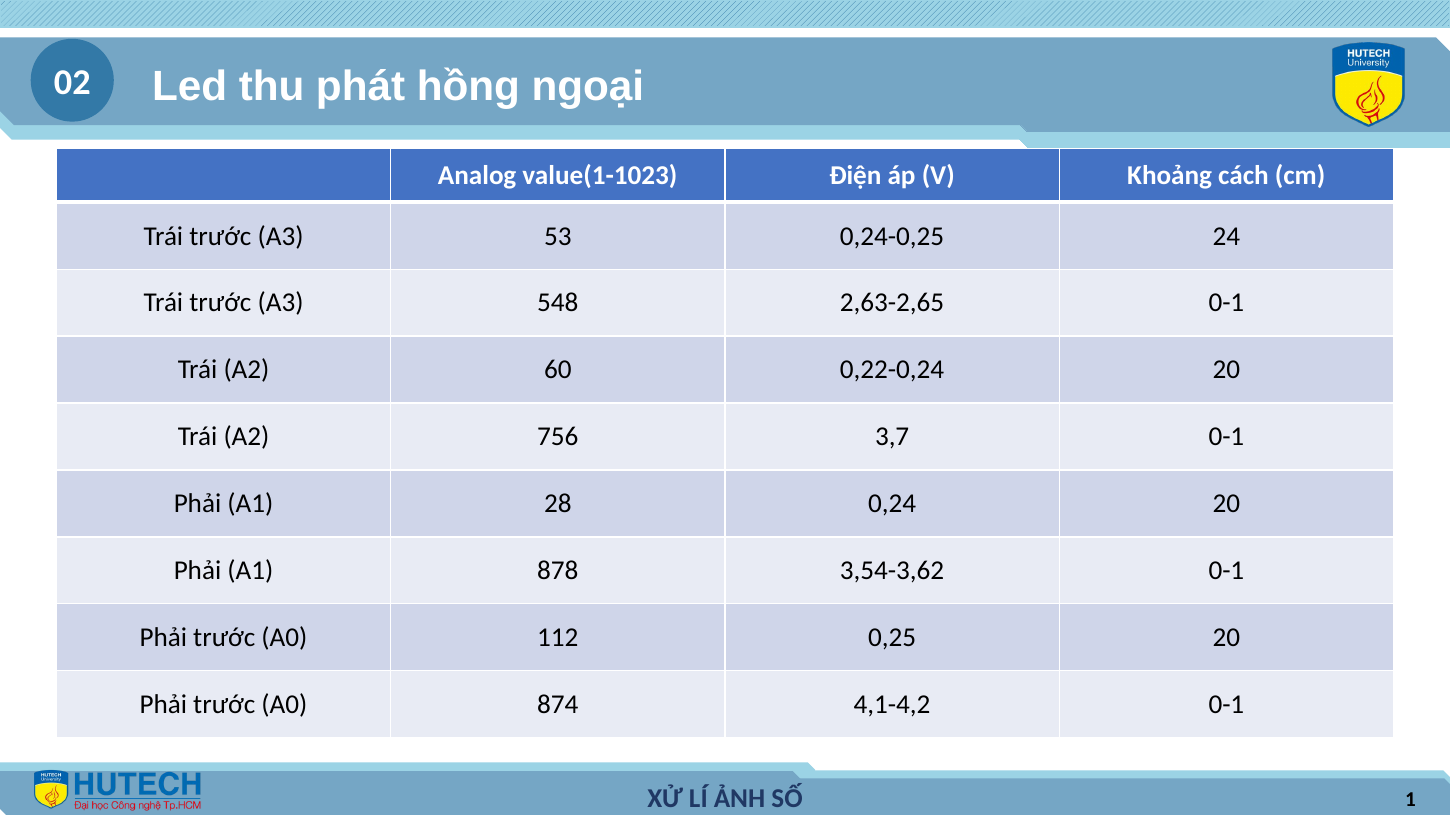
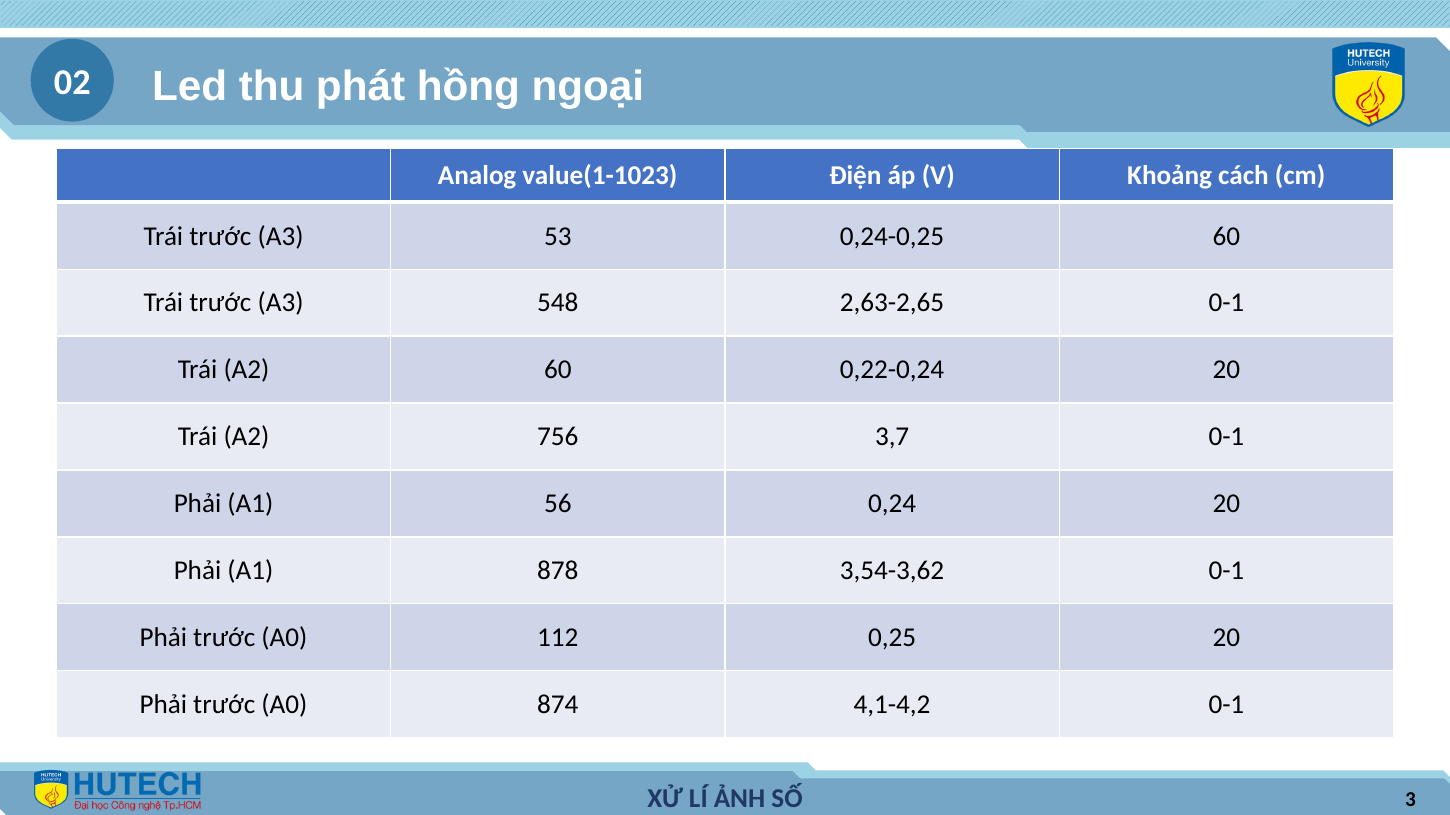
0,24-0,25 24: 24 -> 60 (1226, 236)
28: 28 -> 56 (558, 504)
1: 1 -> 3 (1411, 800)
